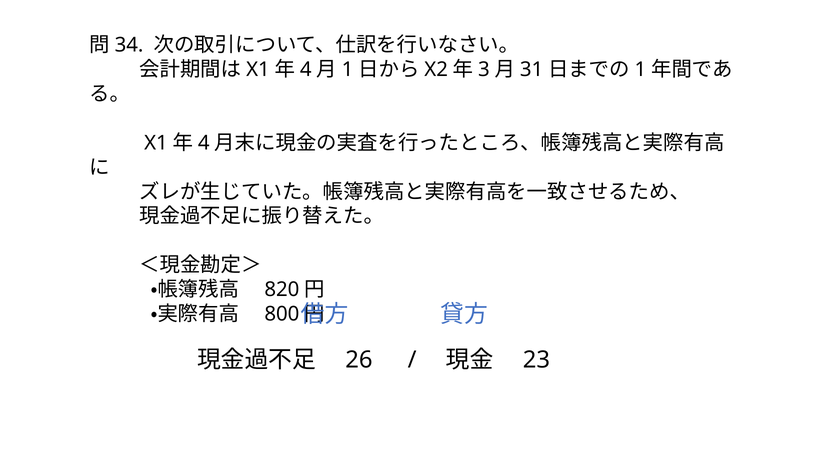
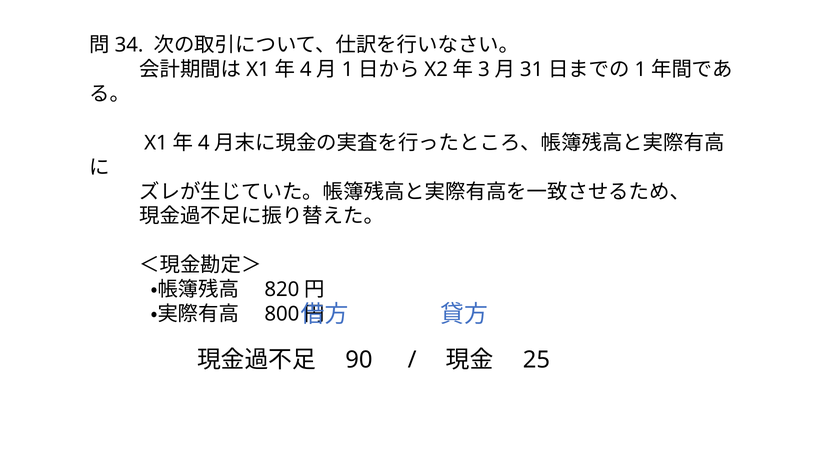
26: 26 -> 90 (359, 360)
23: 23 -> 25 (536, 360)
